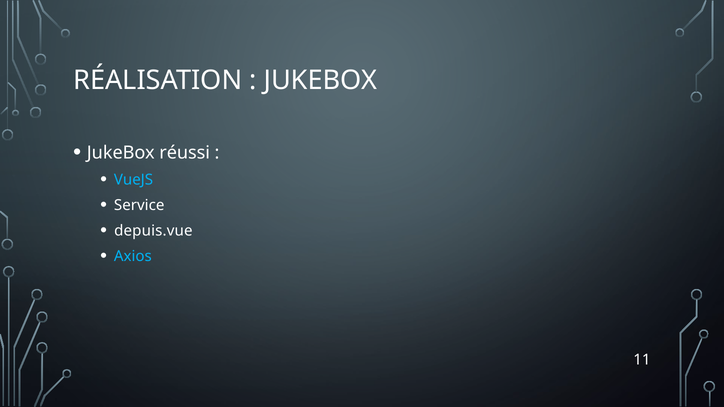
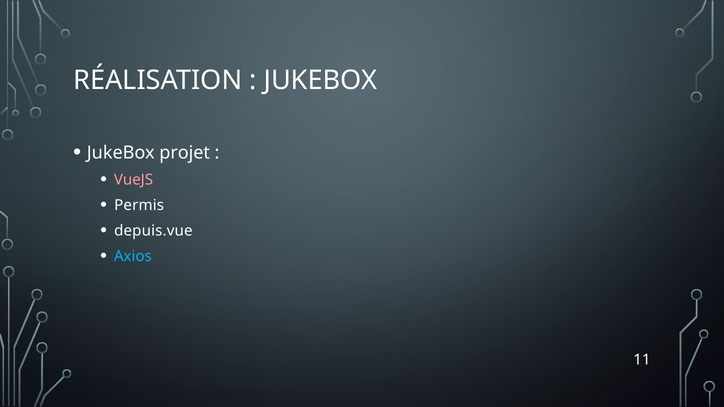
réussi: réussi -> projet (185, 153)
VueJS colour: light blue -> pink (134, 180)
Service: Service -> Permis (139, 205)
